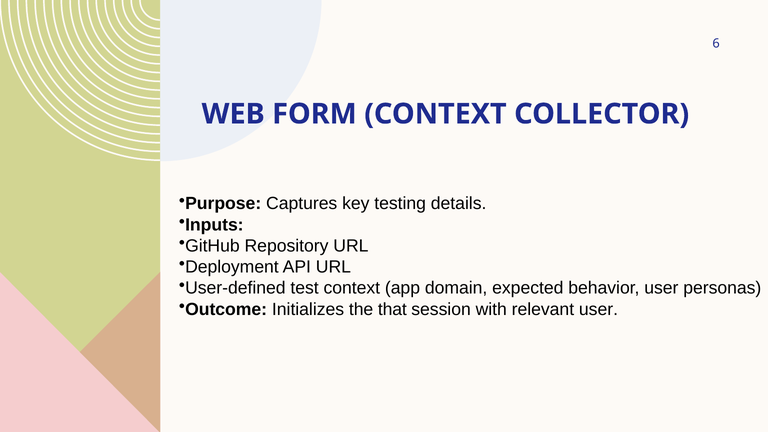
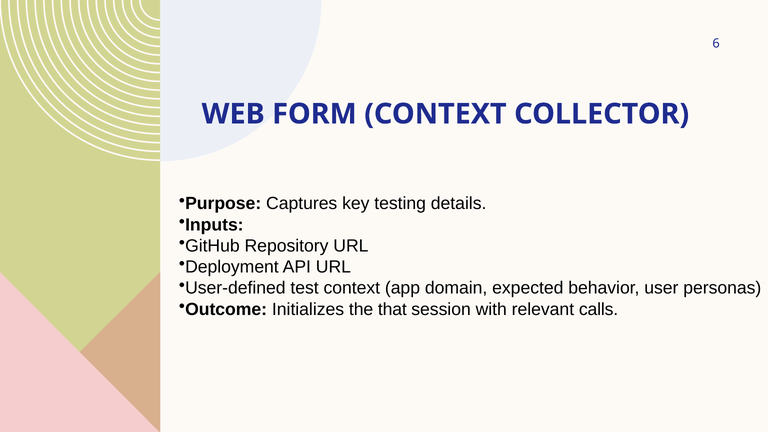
relevant user: user -> calls (599, 309)
